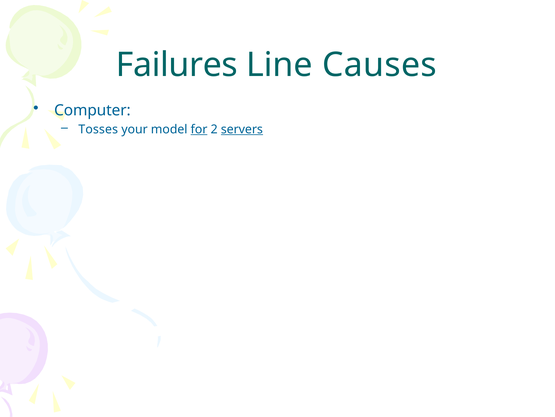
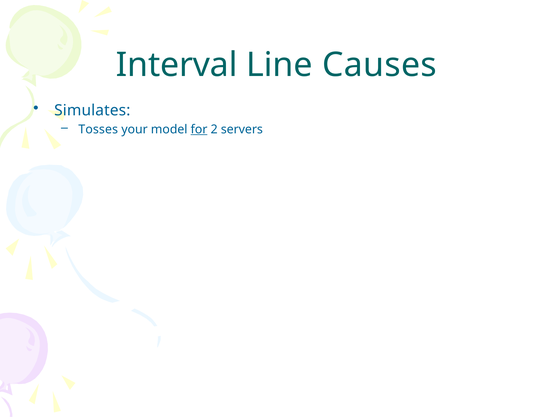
Failures: Failures -> Interval (177, 65)
Computer: Computer -> Simulates (92, 110)
servers underline: present -> none (242, 129)
